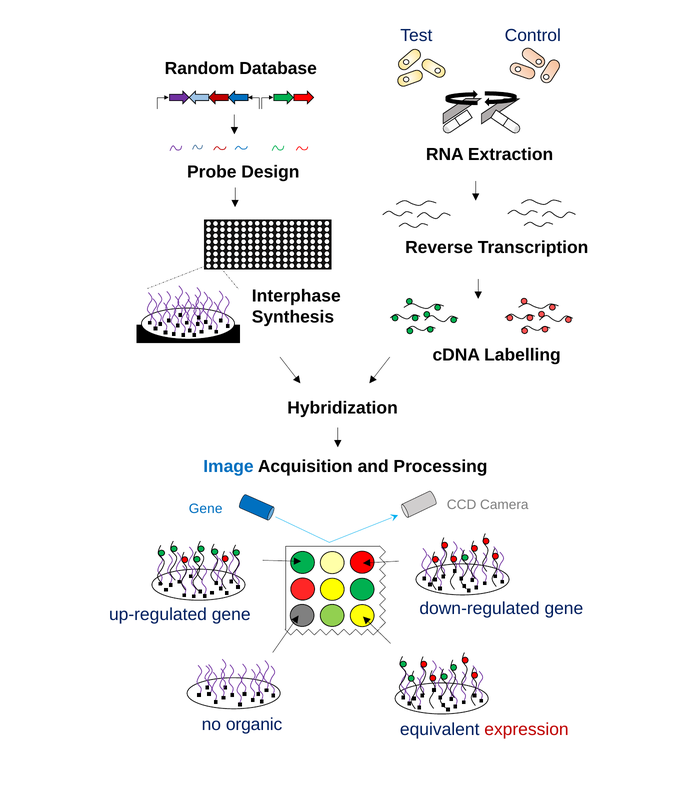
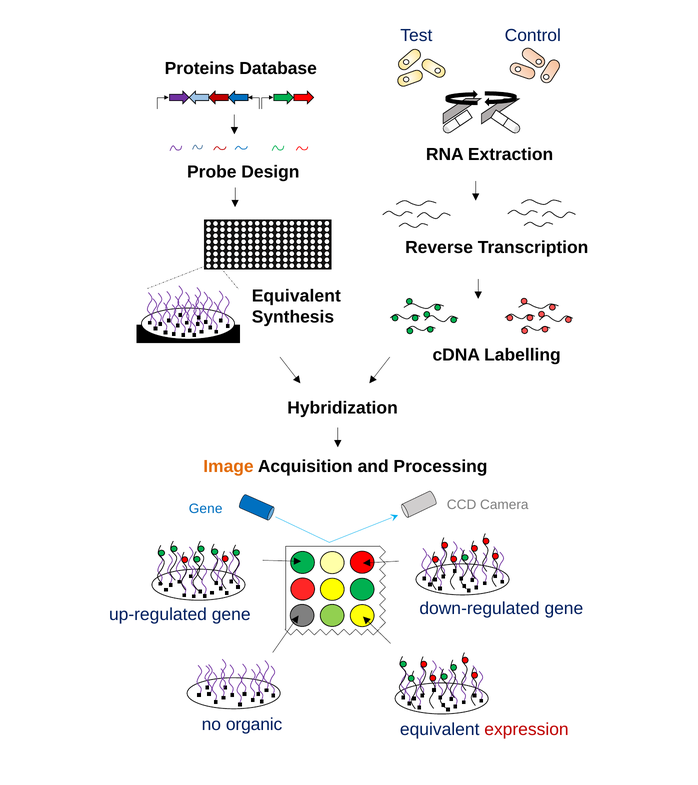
Random: Random -> Proteins (200, 69)
Interphase: Interphase -> Equivalent (296, 296)
Image colour: blue -> orange (228, 466)
